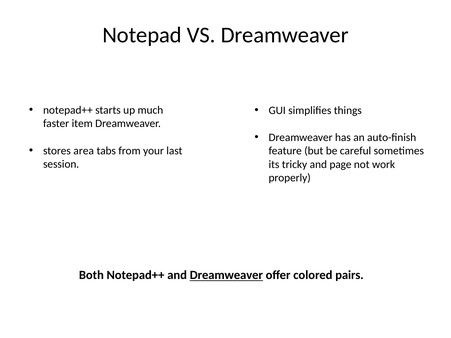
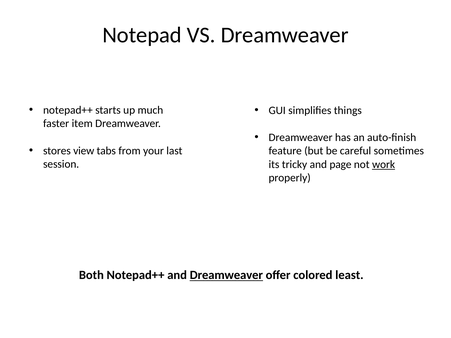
area: area -> view (84, 151)
work underline: none -> present (384, 165)
pairs: pairs -> least (349, 275)
